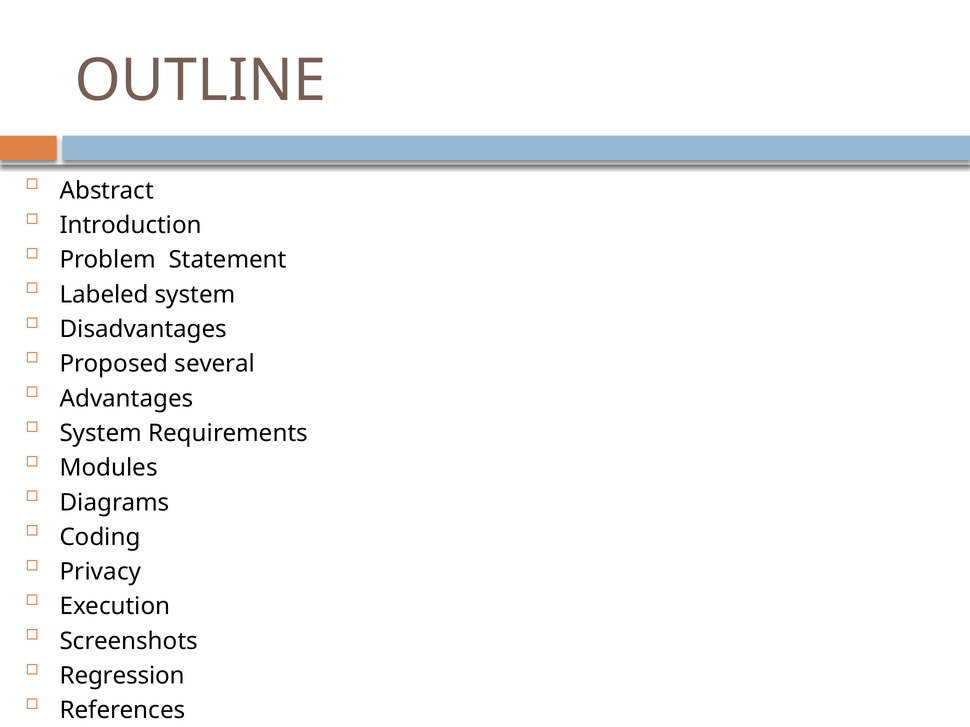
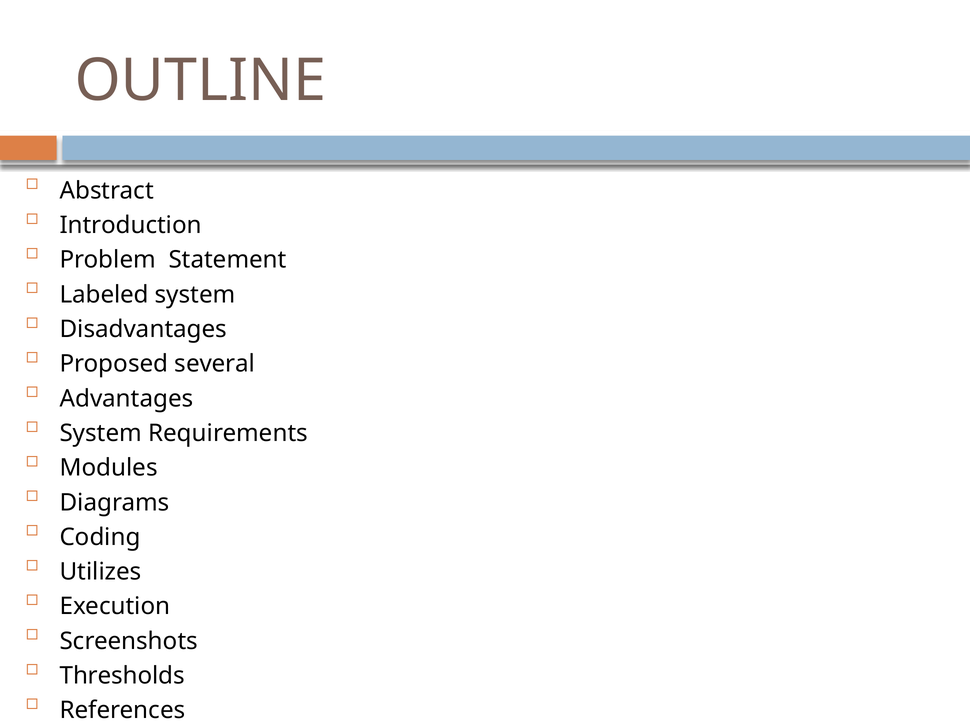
Privacy: Privacy -> Utilizes (101, 572)
Regression: Regression -> Thresholds (122, 676)
